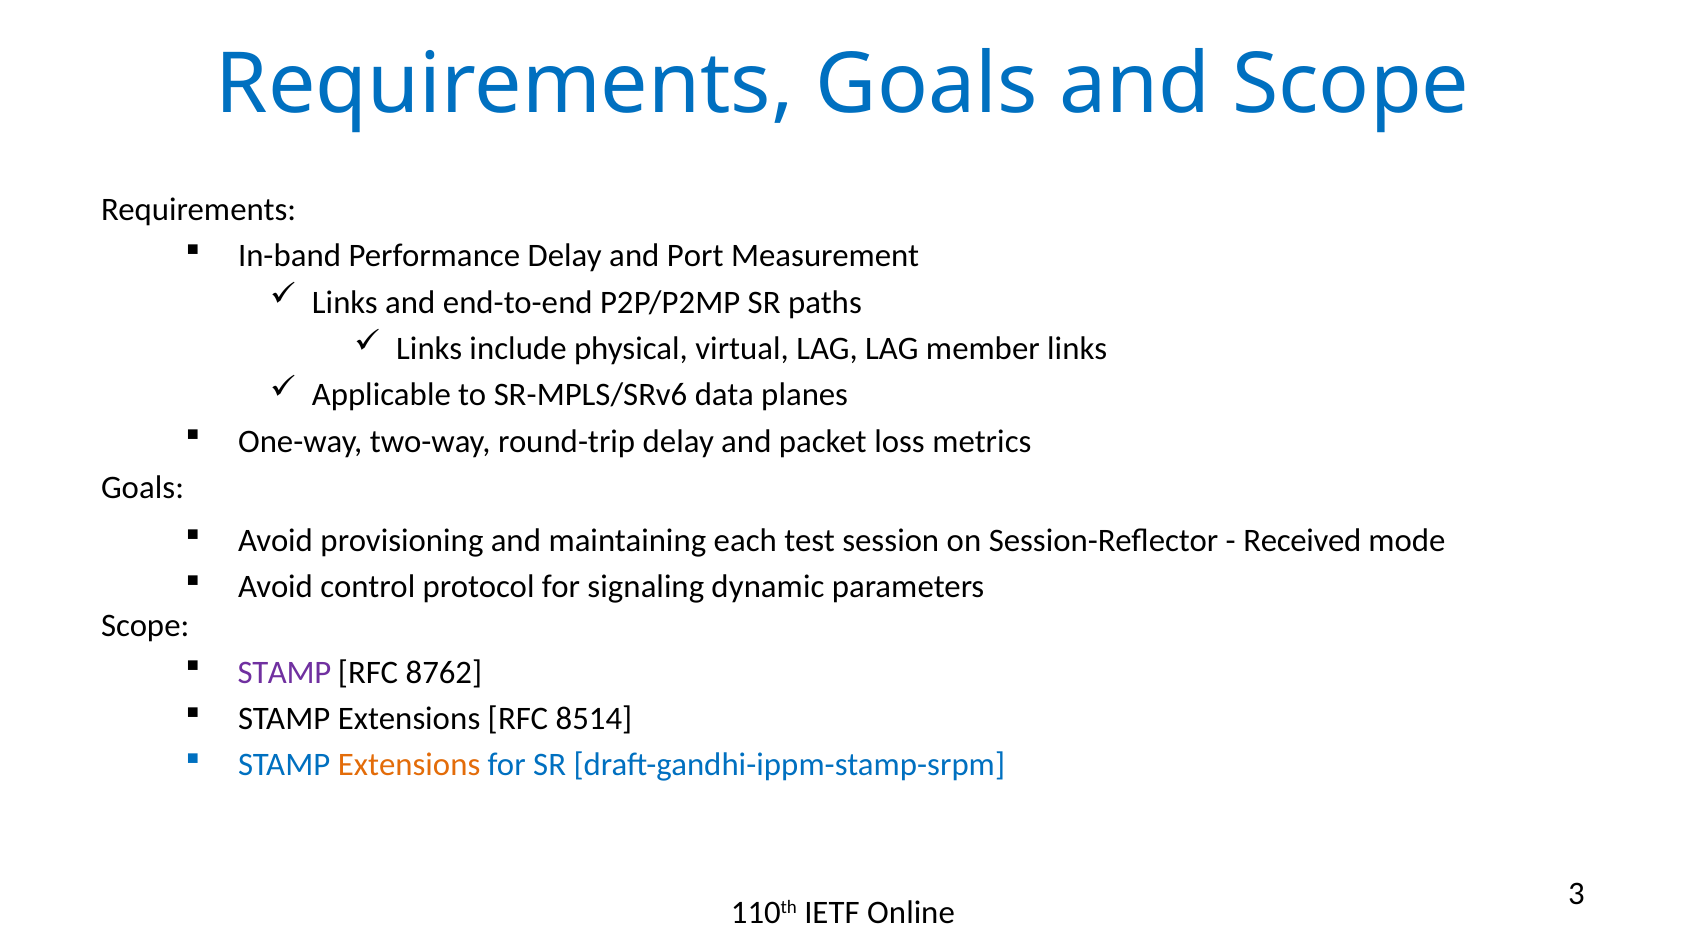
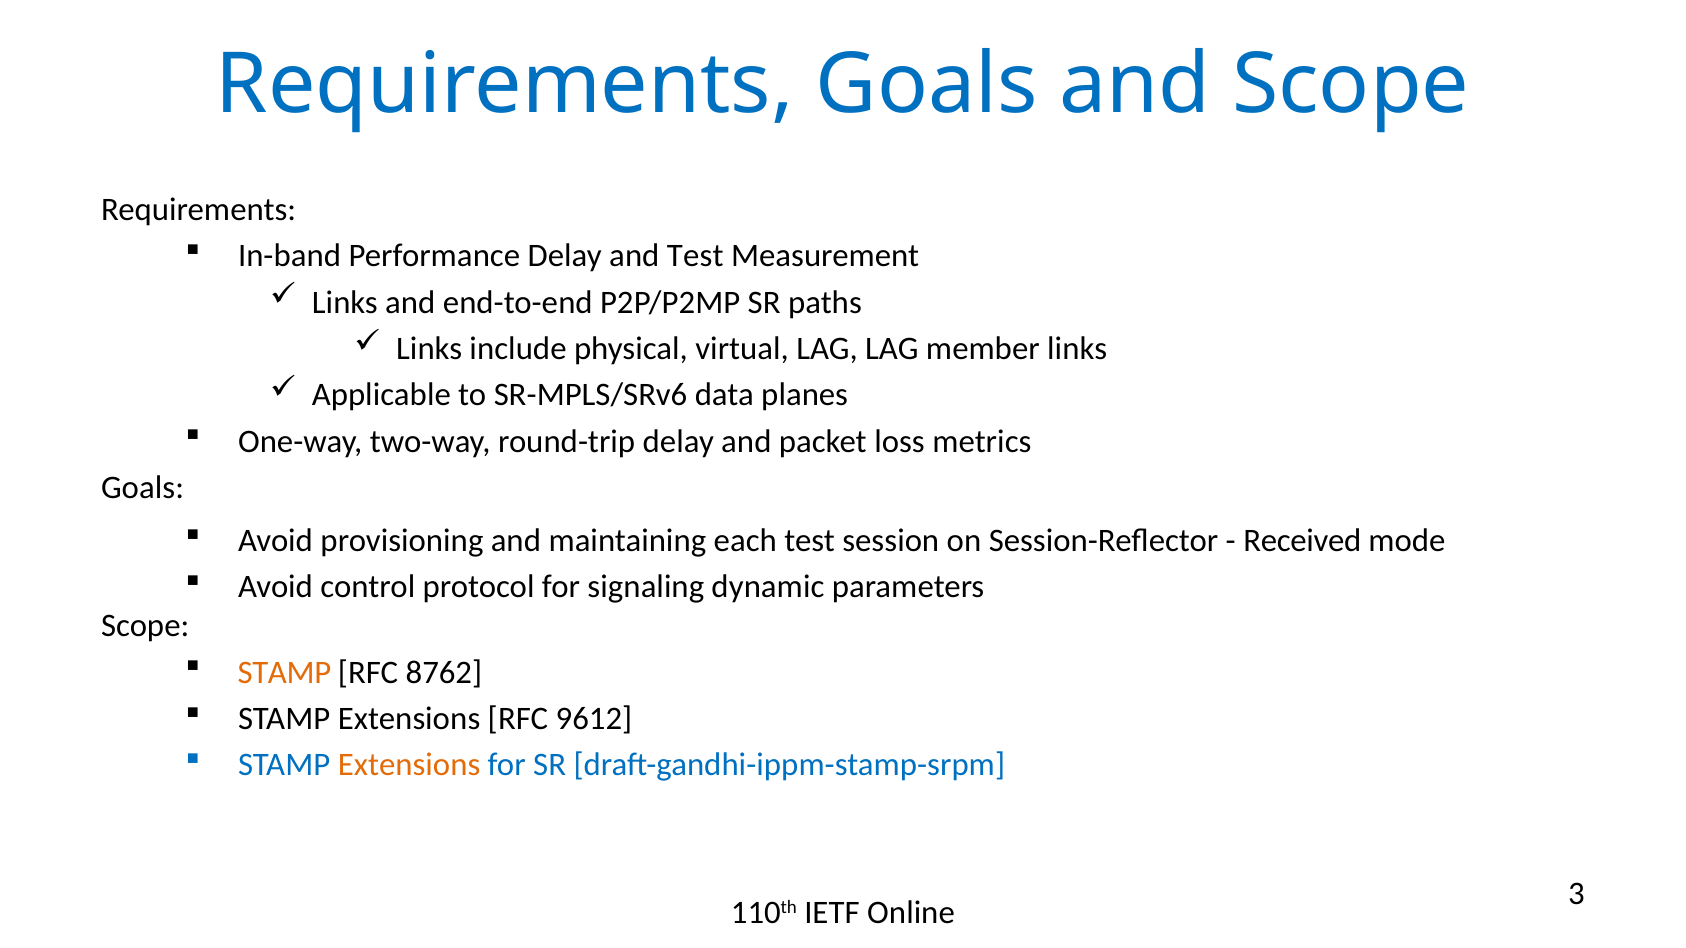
and Port: Port -> Test (695, 256)
STAMP colour: purple -> orange (284, 673)
8514: 8514 -> 9612 (594, 719)
